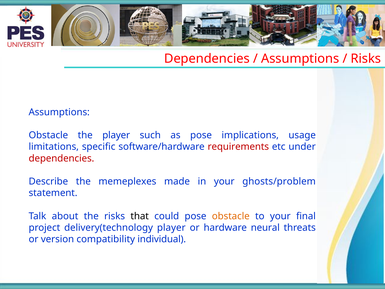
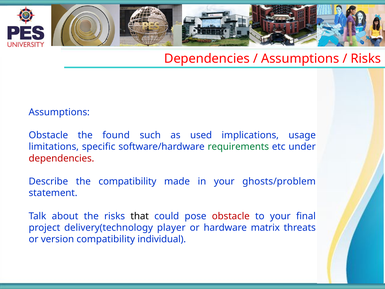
the player: player -> found (116, 135)
as pose: pose -> used (201, 135)
requirements colour: red -> green (238, 147)
the memeplexes: memeplexes -> compatibility (127, 181)
obstacle colour: orange -> red (231, 216)
neural: neural -> matrix (265, 228)
